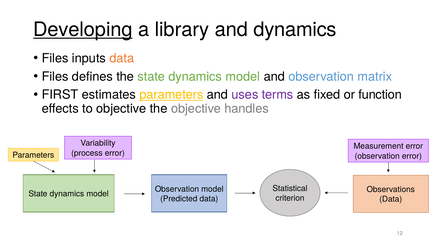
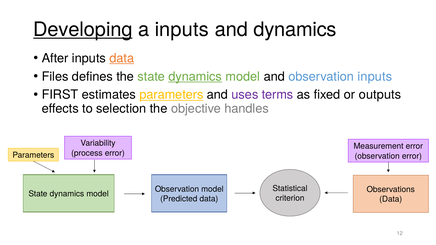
a library: library -> inputs (182, 30)
Files: Files -> After (55, 58)
data underline: none -> present (122, 58)
dynamics underline: none -> present (195, 77)
observation matrix: matrix -> inputs (375, 77)
function: function -> outputs (380, 95)
to objective: objective -> selection (121, 109)
